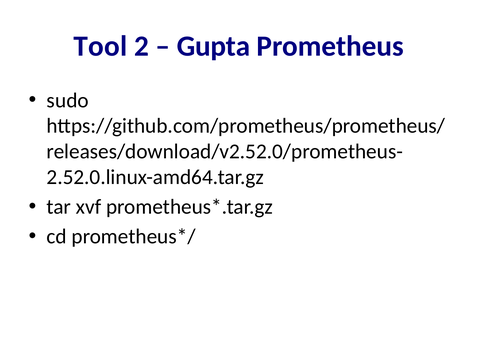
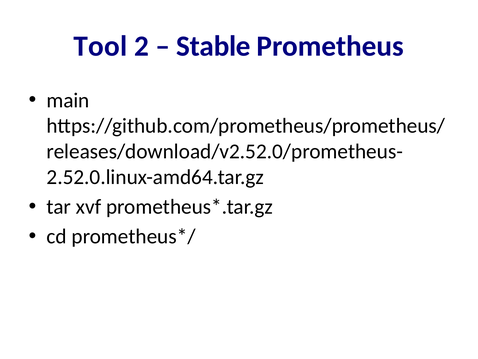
Gupta: Gupta -> Stable (213, 46)
sudo: sudo -> main (68, 100)
